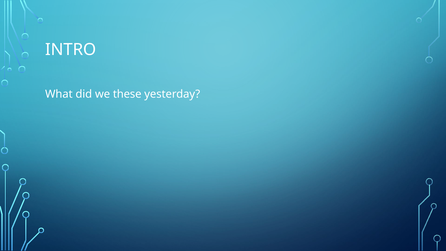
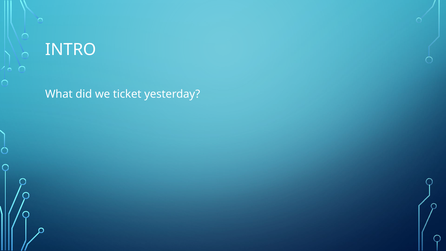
these: these -> ticket (127, 94)
